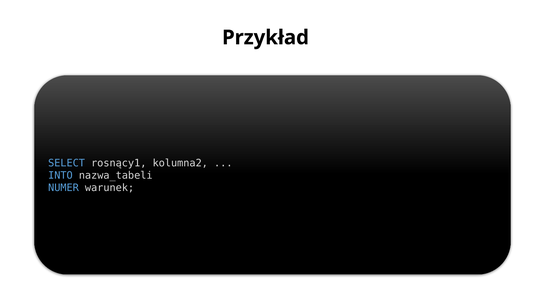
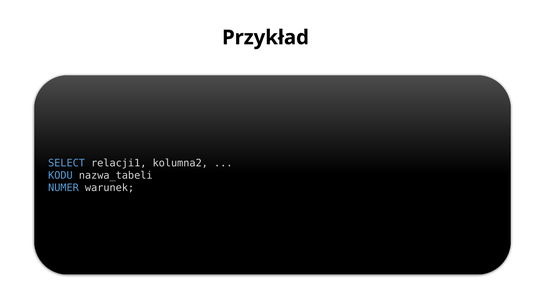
rosnący1: rosnący1 -> relacji1 (119, 163)
INTO: INTO -> KODU (60, 175)
